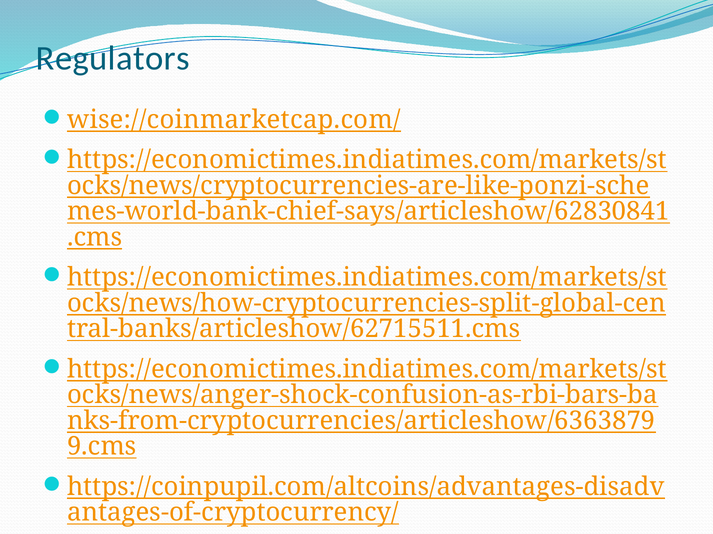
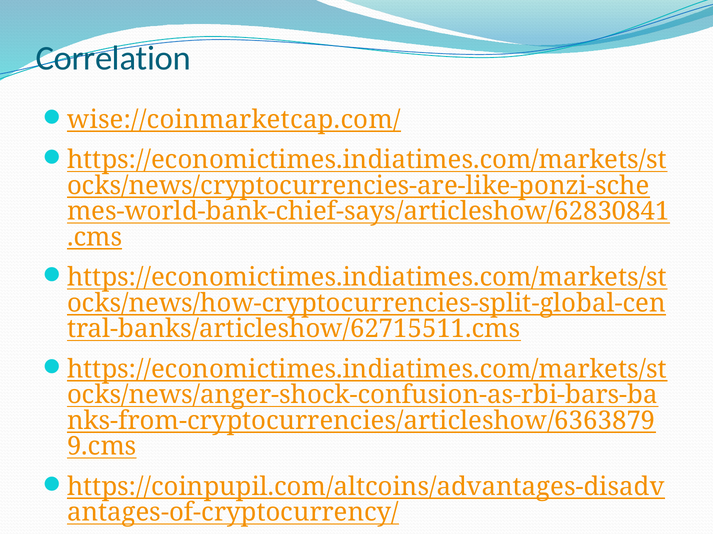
Regulators: Regulators -> Correlation (113, 58)
